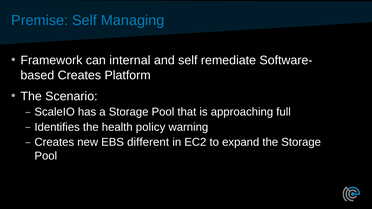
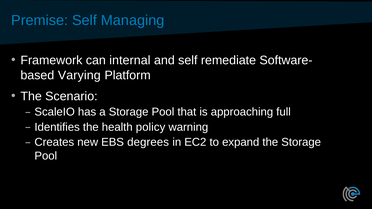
Creates: Creates -> Varying (79, 75)
different: different -> degrees (148, 142)
